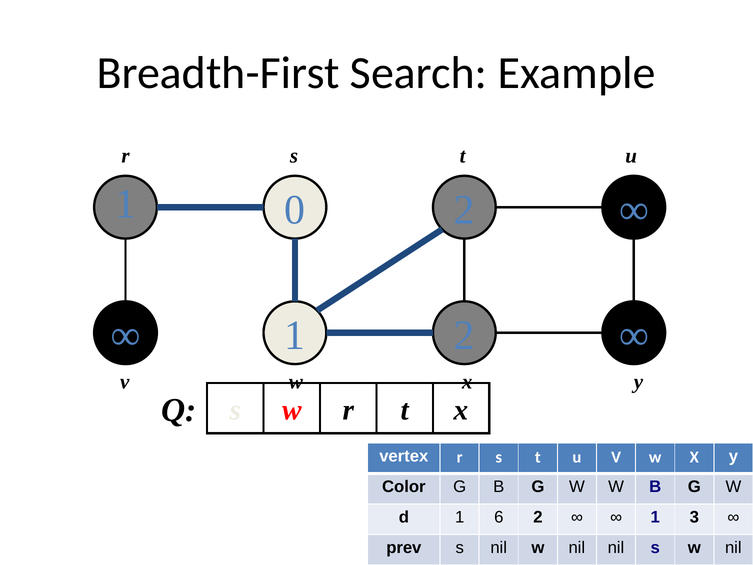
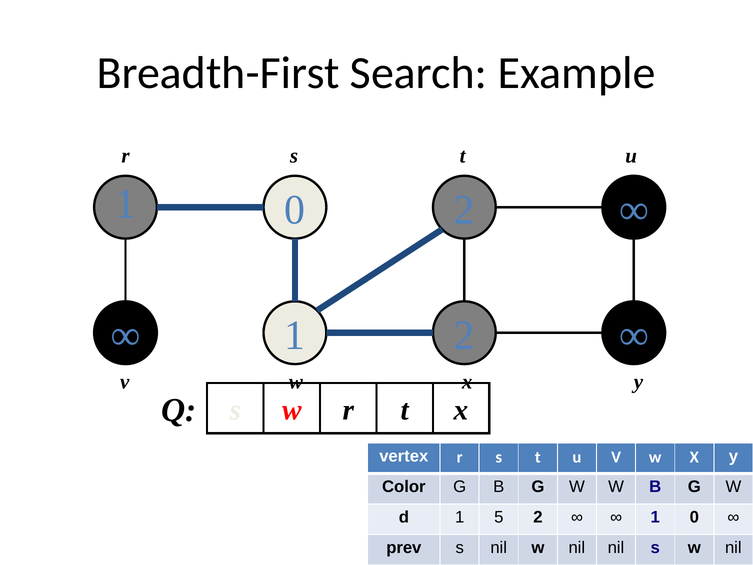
6: 6 -> 5 (499, 517)
1 3: 3 -> 0 (694, 517)
